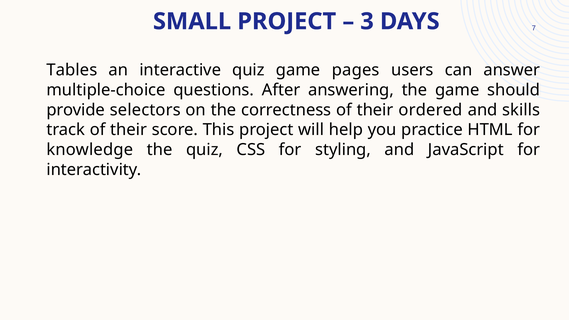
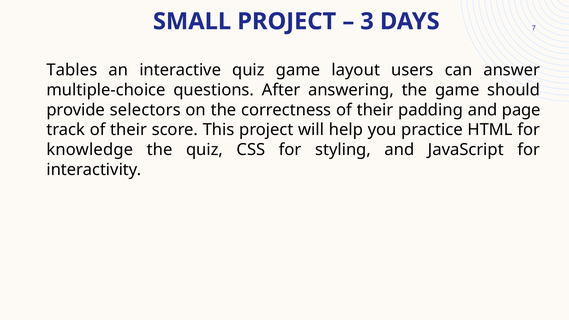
pages: pages -> layout (356, 70)
ordered: ordered -> padding (431, 110)
skills: skills -> page (521, 110)
